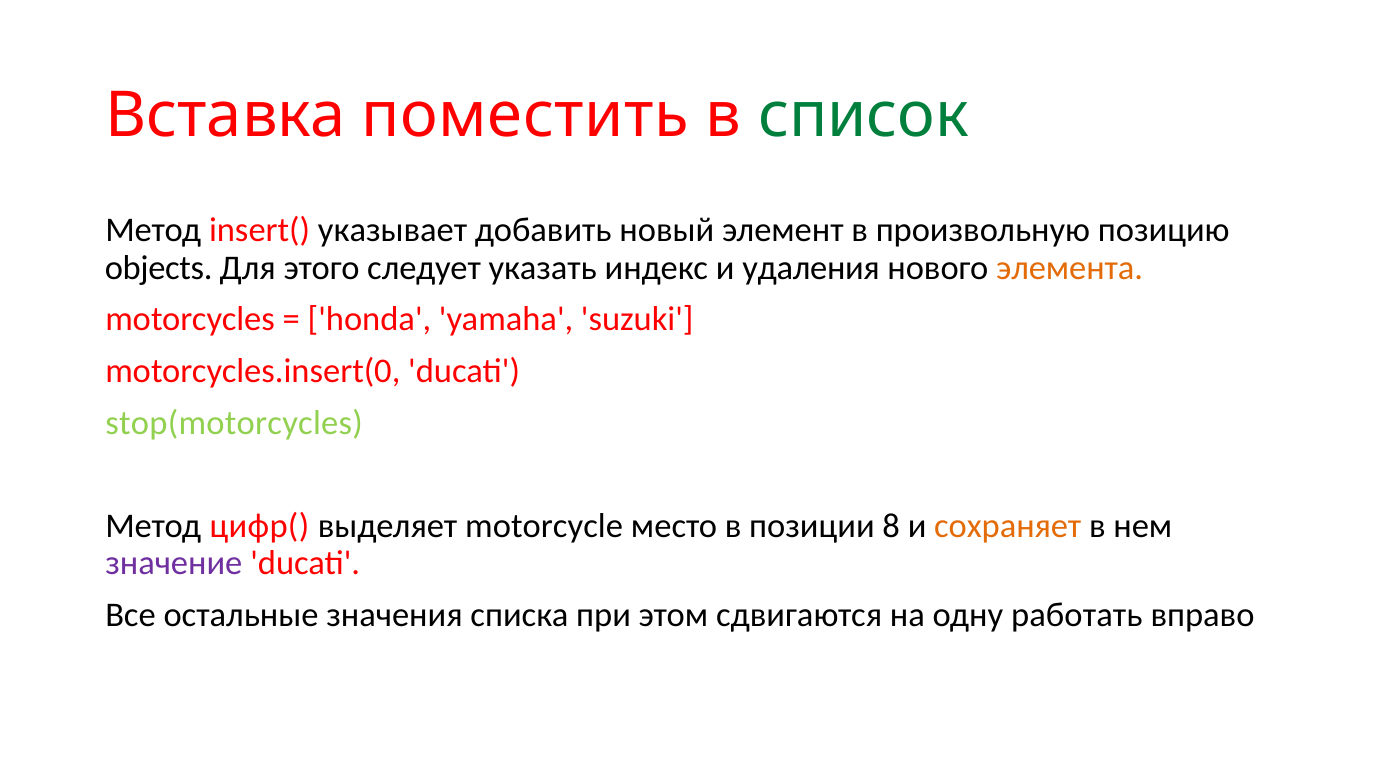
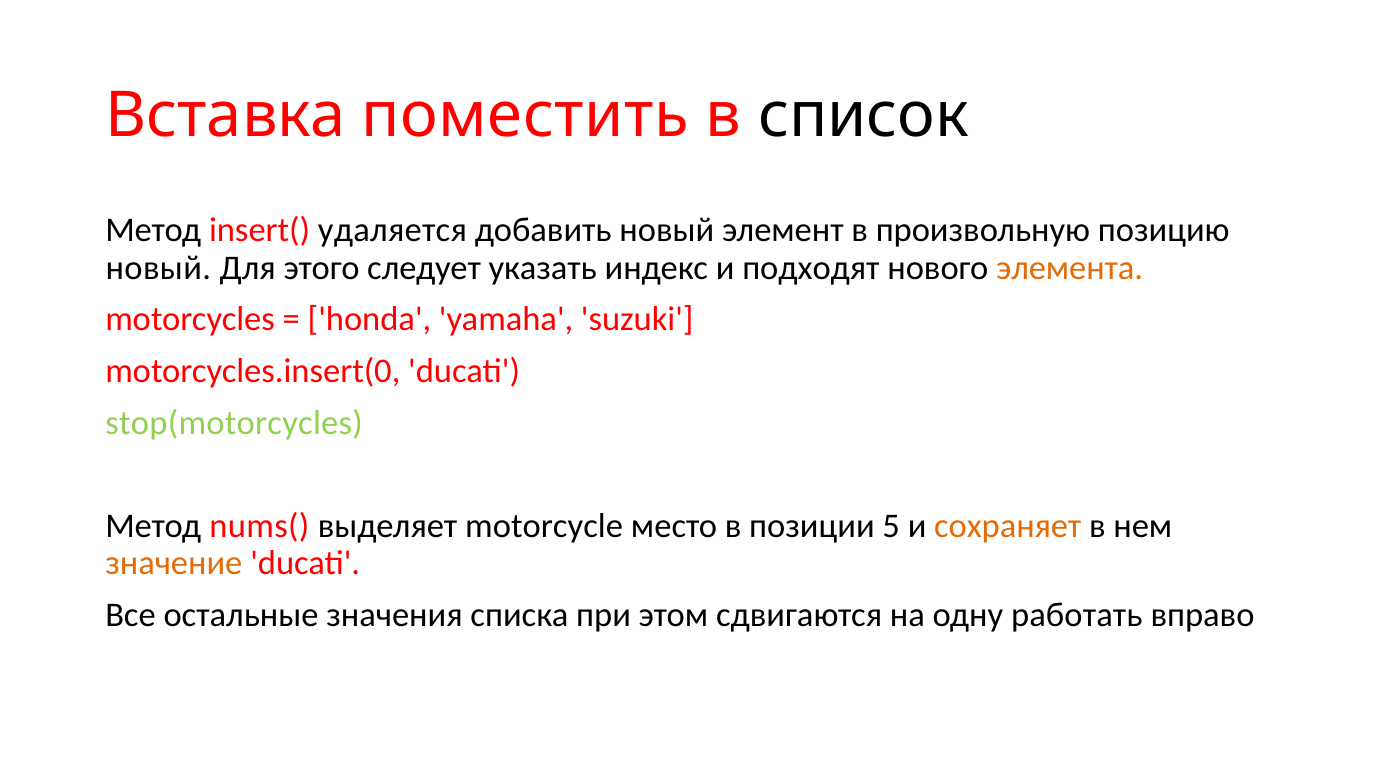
список colour: green -> black (863, 116)
указывает: указывает -> удаляется (392, 230)
objects: objects -> новый (158, 268)
удаления: удаления -> подходят (811, 268)
цифр(: цифр( -> nums( (259, 526)
8: 8 -> 5 (891, 526)
значение colour: purple -> orange (174, 563)
